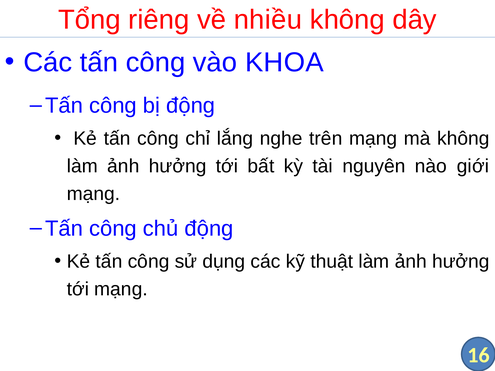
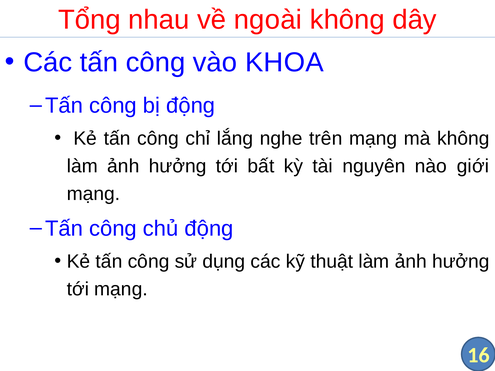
riêng: riêng -> nhau (159, 20)
nhiều: nhiều -> ngoài (268, 20)
